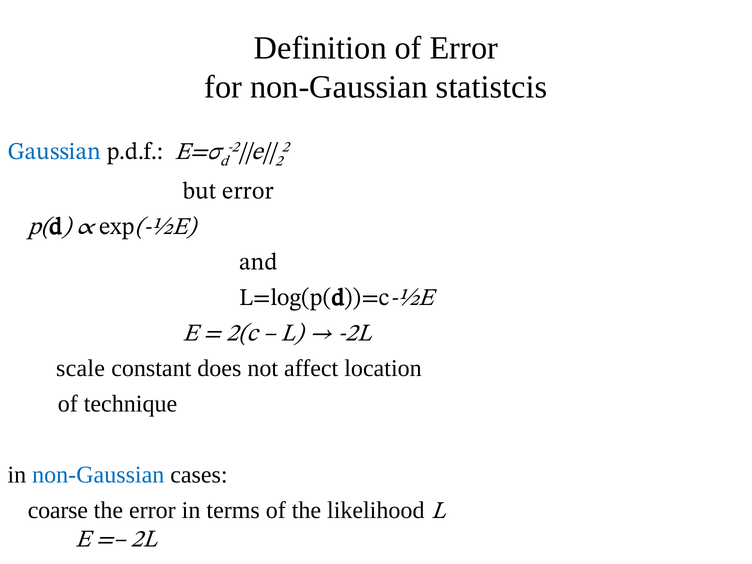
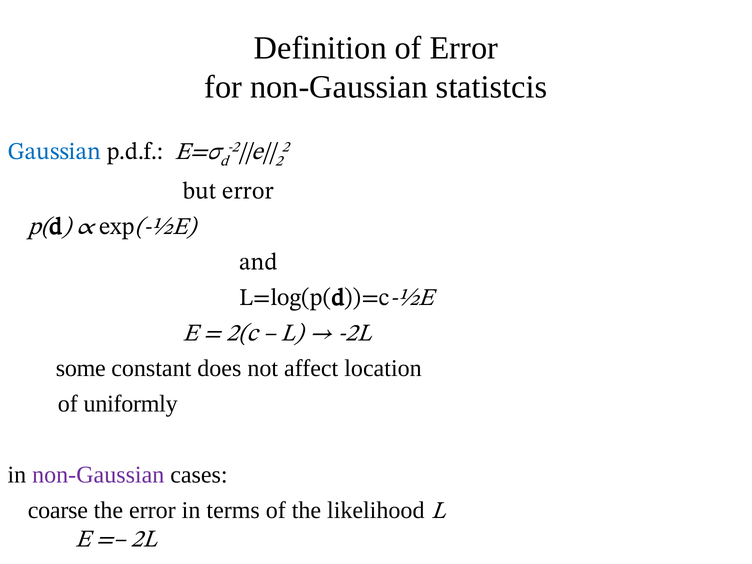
scale: scale -> some (81, 368)
technique: technique -> uniformly (131, 404)
non-Gaussian colour: blue -> purple (98, 475)
